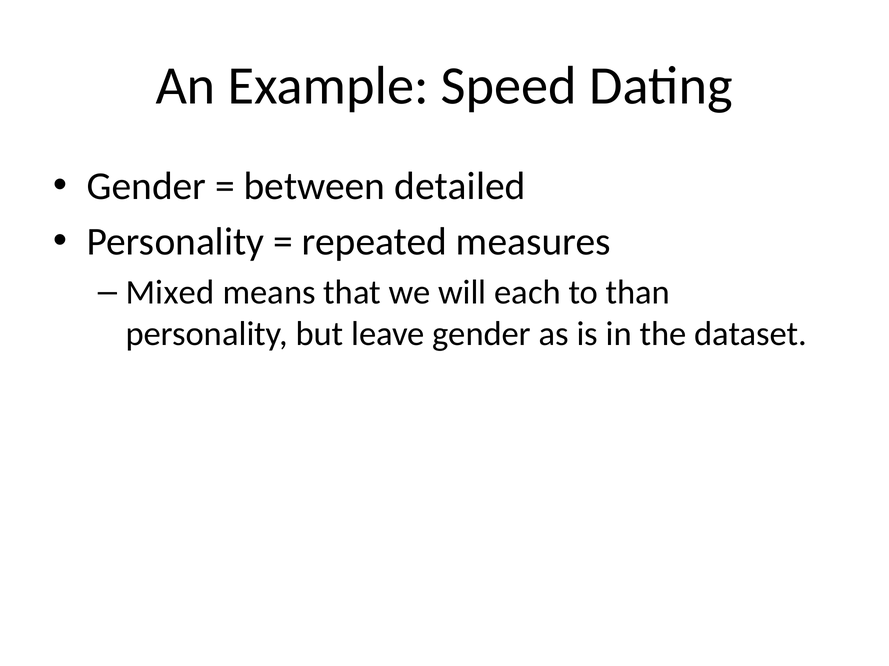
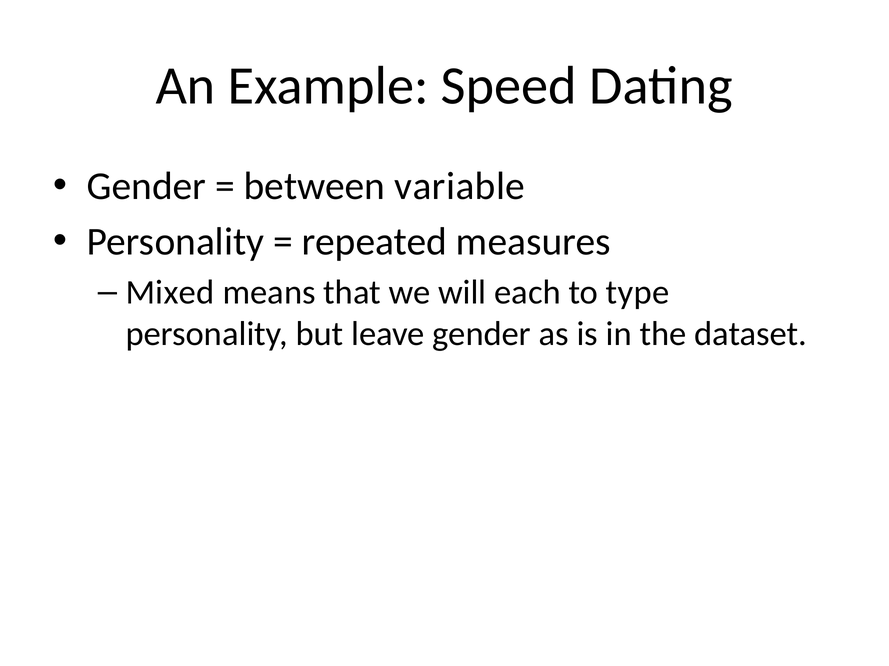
detailed: detailed -> variable (460, 186)
than: than -> type (638, 293)
